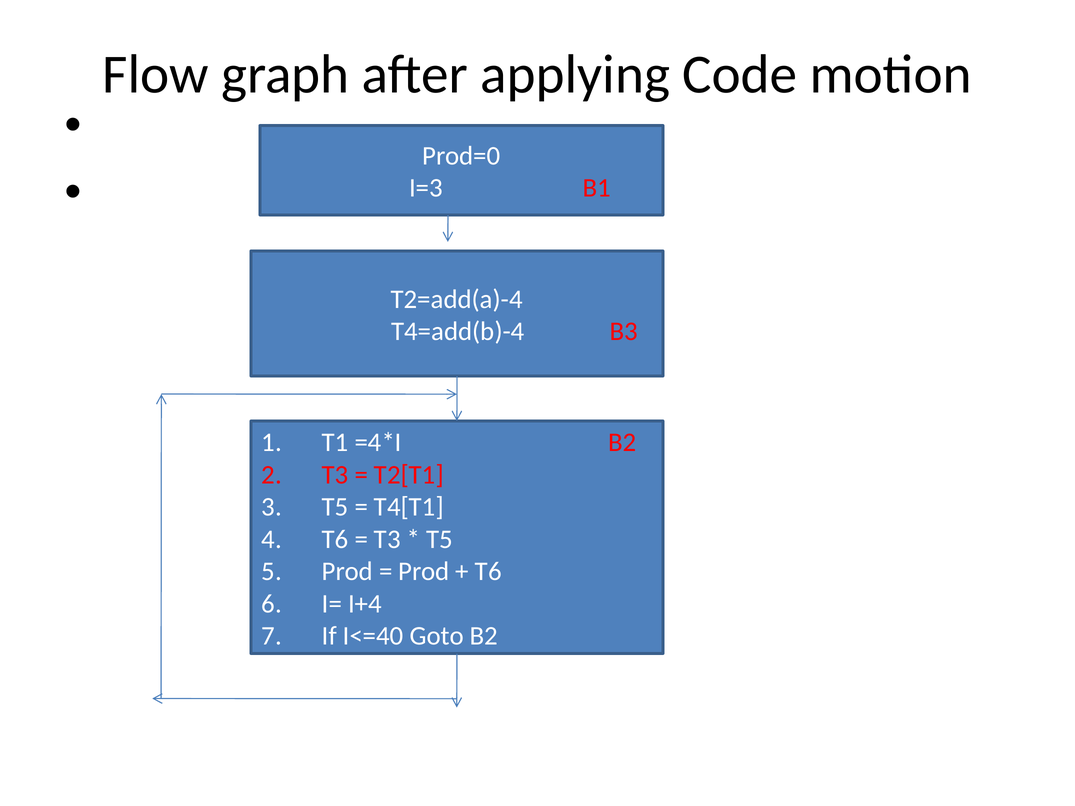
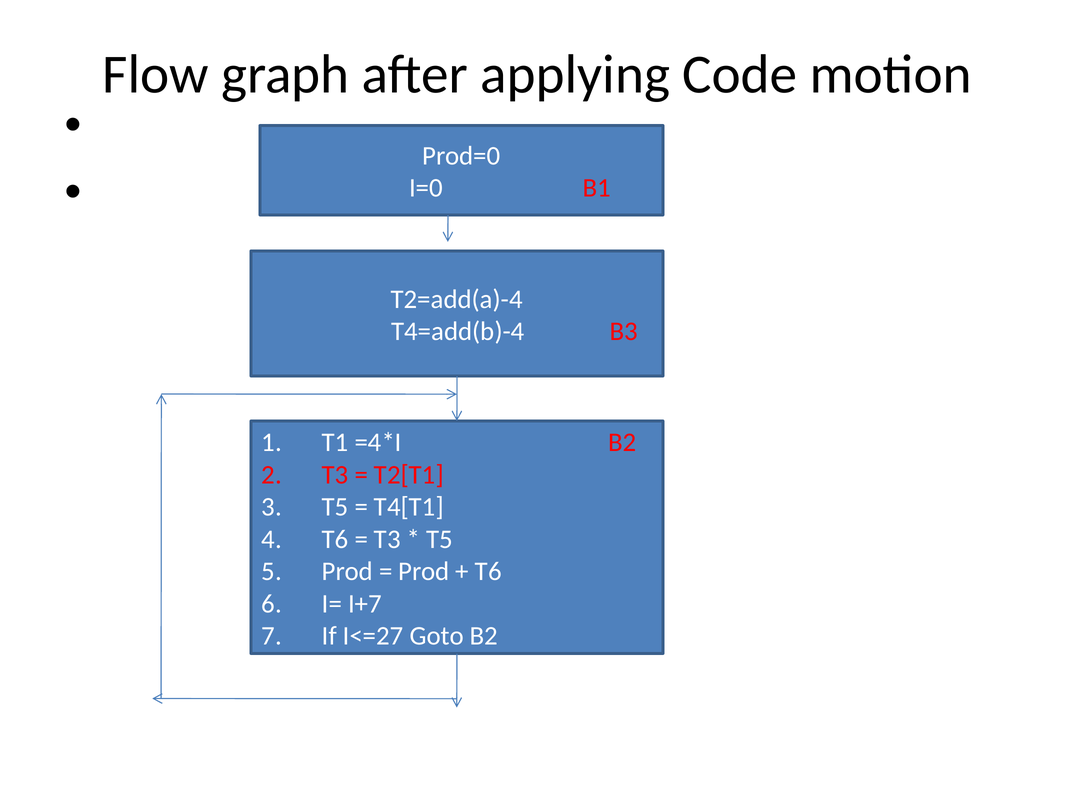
I=3: I=3 -> I=0 (426, 188)
I+4: I+4 -> I+7 (365, 604)
I<=40: I<=40 -> I<=27 (373, 636)
